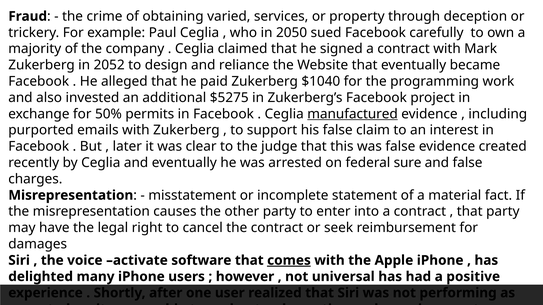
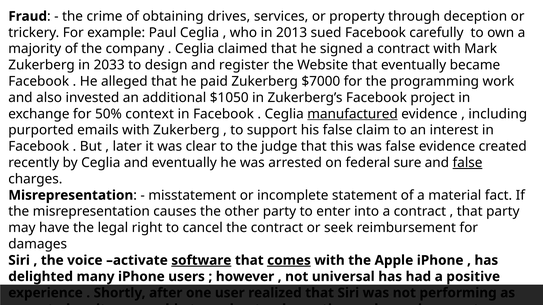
varied: varied -> drives (229, 16)
2050: 2050 -> 2013 (292, 33)
2052: 2052 -> 2033 (109, 65)
reliance: reliance -> register (244, 65)
$1040: $1040 -> $7000 (321, 81)
$5275: $5275 -> $1050 (229, 98)
permits: permits -> context (150, 114)
false underline: none -> present (468, 163)
software underline: none -> present (201, 261)
